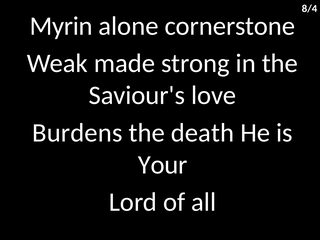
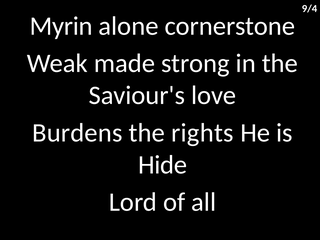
8/4: 8/4 -> 9/4 (309, 9)
death: death -> rights (202, 133)
Your: Your -> Hide (163, 165)
